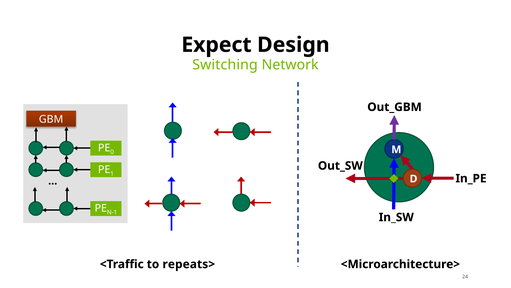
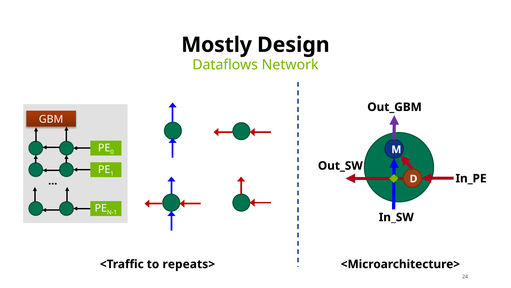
Expect: Expect -> Mostly (217, 45)
Switching: Switching -> Dataflows (225, 65)
